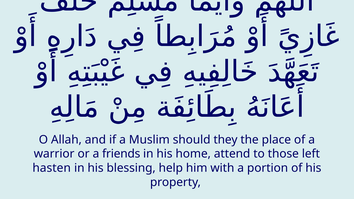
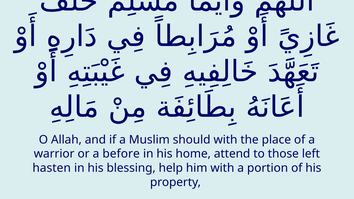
should they: they -> with (225, 140)
friends: friends -> before (121, 154)
